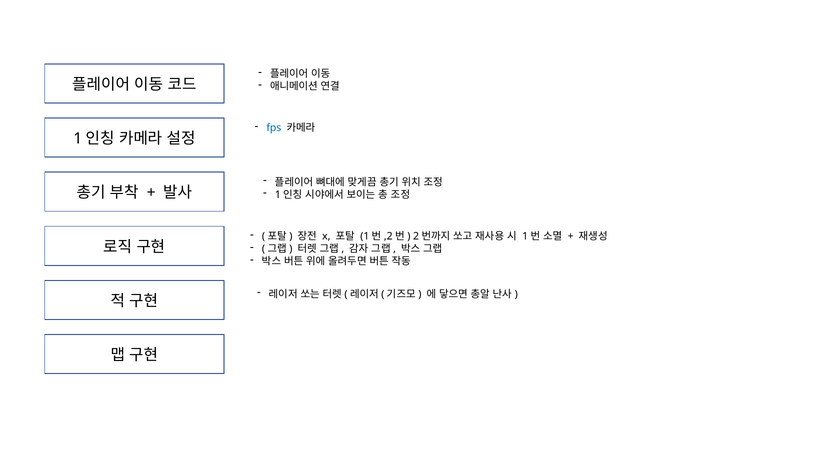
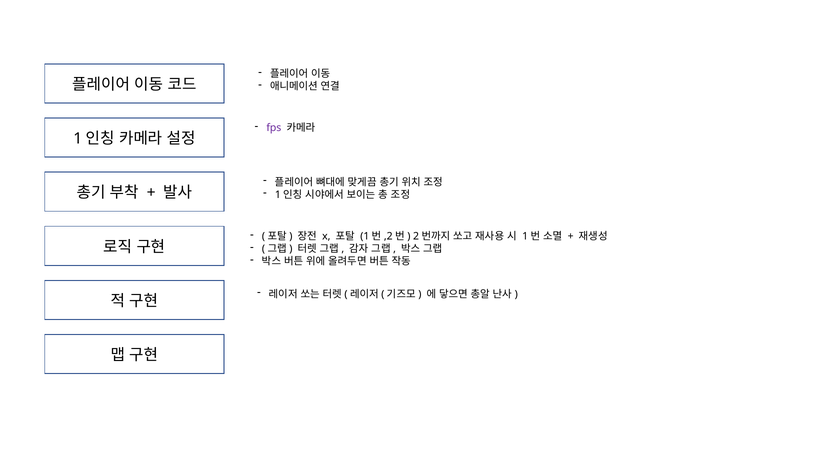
fps colour: blue -> purple (274, 128)
